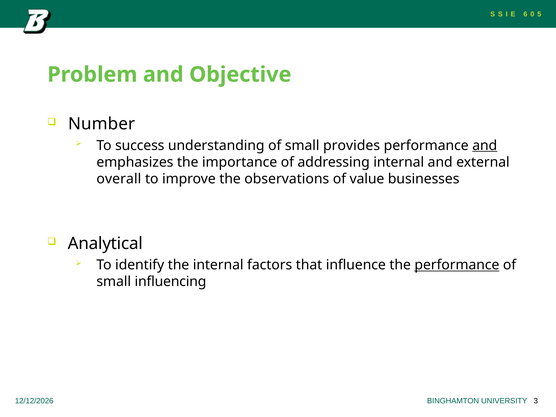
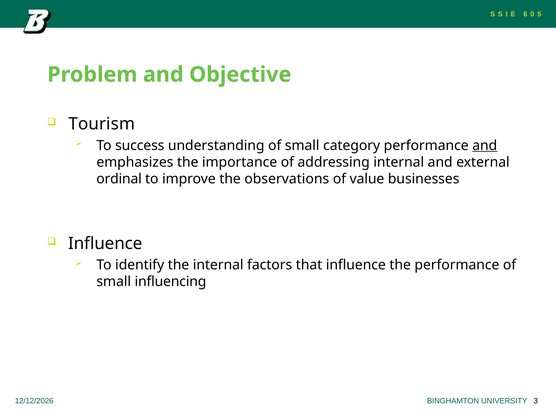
Number: Number -> Tourism (102, 124)
provides: provides -> category (352, 145)
overall: overall -> ordinal (119, 179)
Analytical: Analytical -> Influence (105, 243)
performance underline: present -> none (457, 265)
